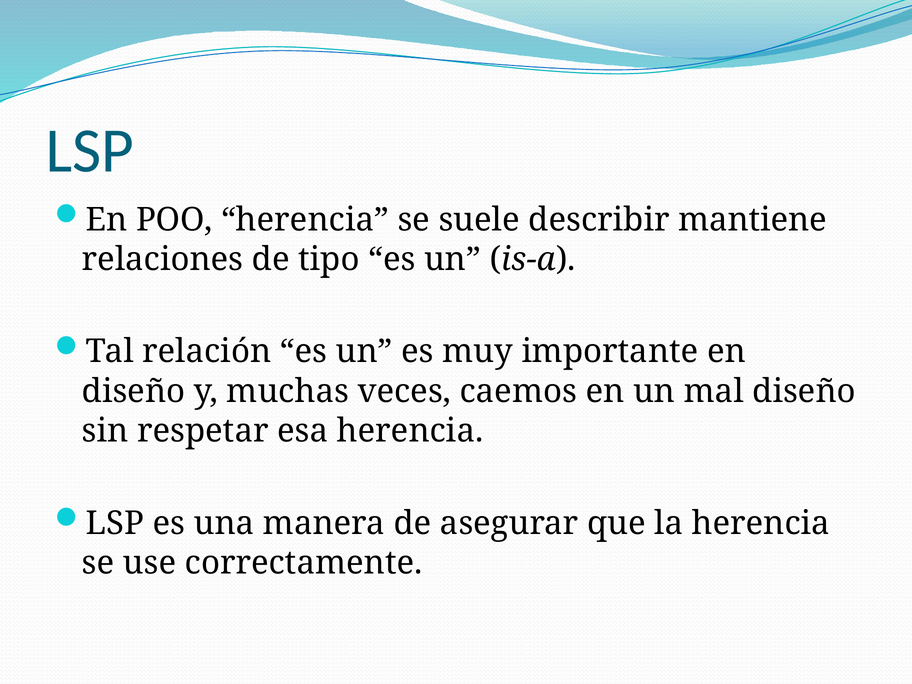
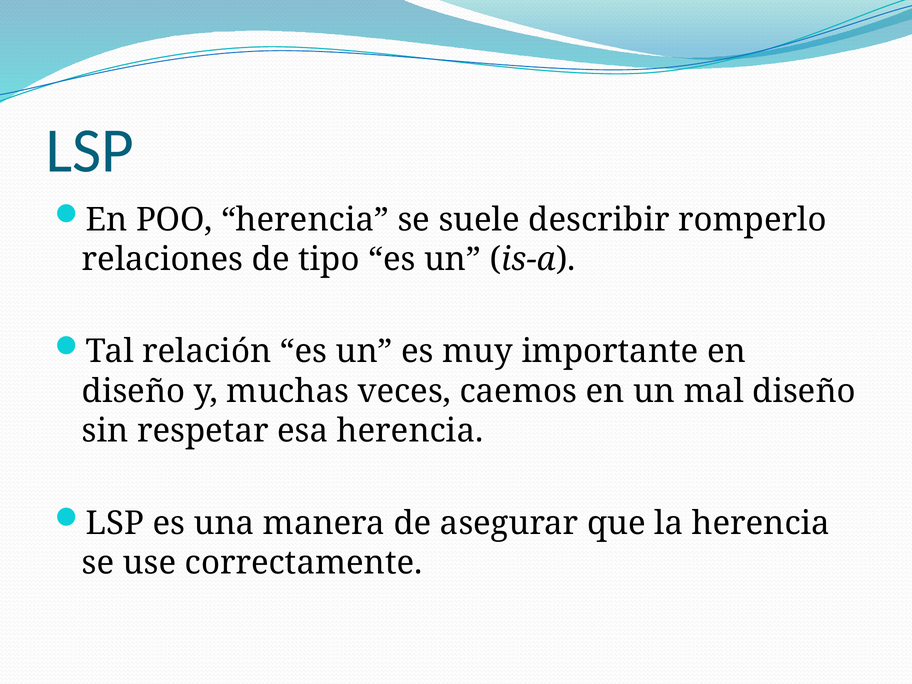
mantiene: mantiene -> romperlo (752, 220)
